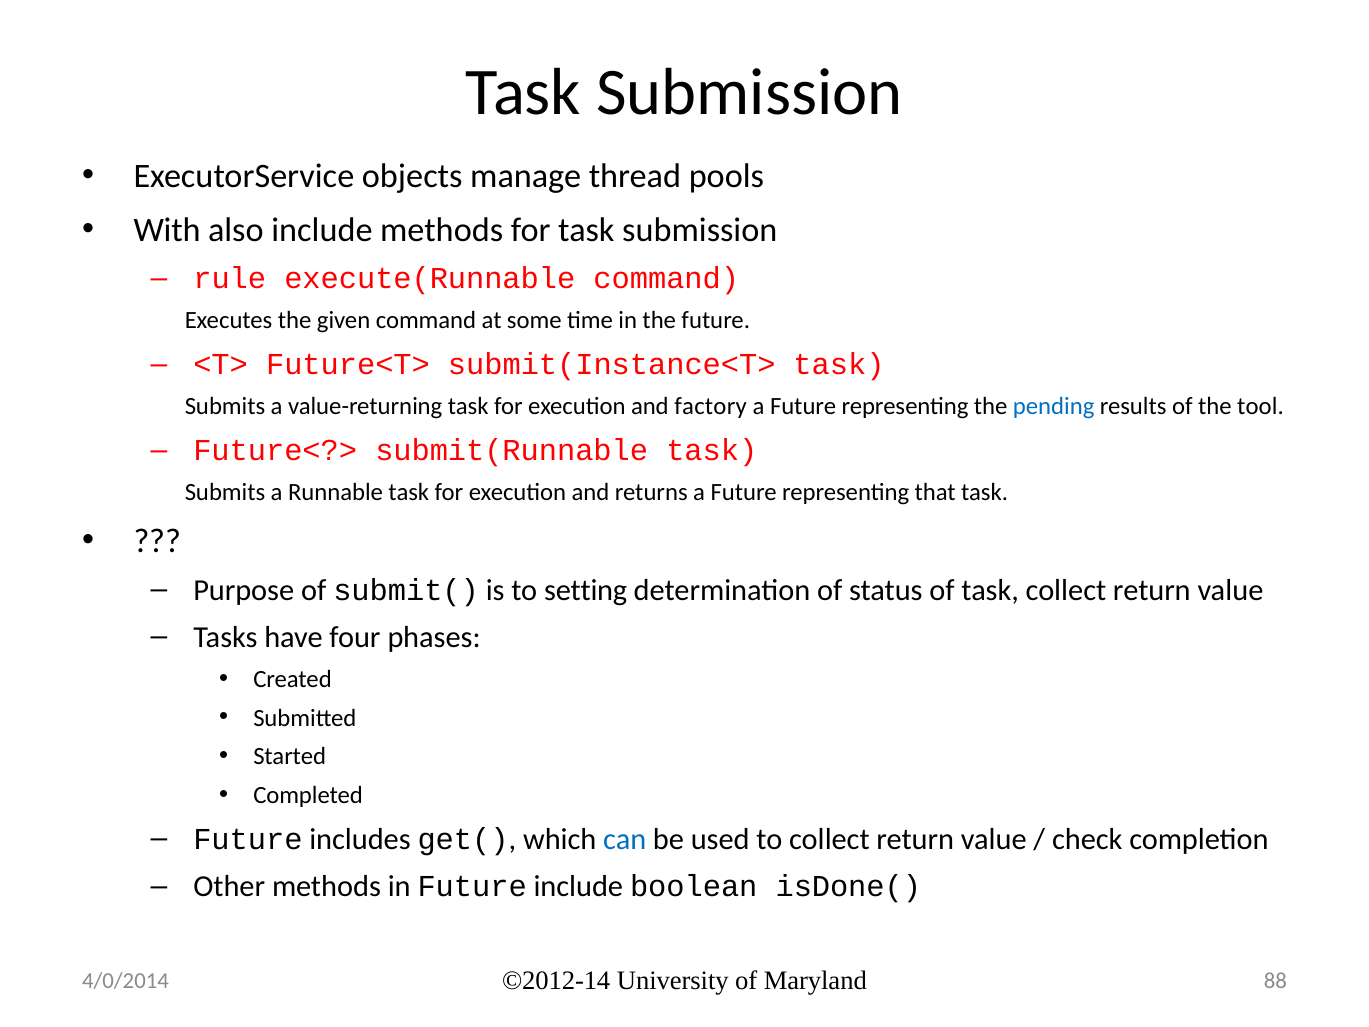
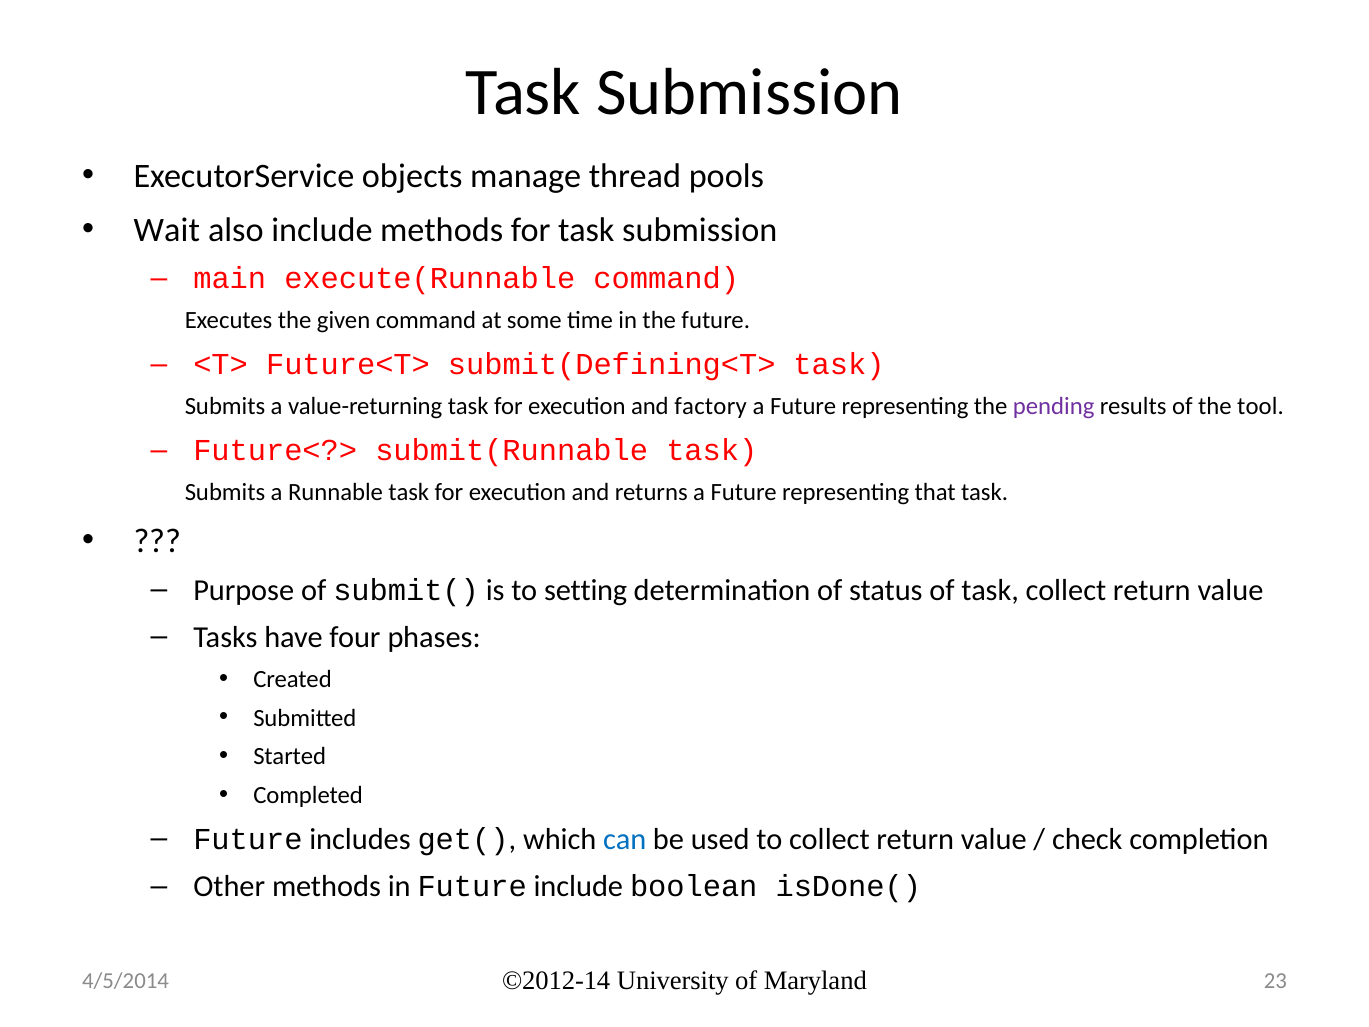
With: With -> Wait (167, 230)
rule: rule -> main (230, 279)
submit(Instance<T>: submit(Instance<T> -> submit(Defining<T> (612, 365)
pending colour: blue -> purple (1054, 407)
88: 88 -> 23 (1275, 980)
4/0/2014: 4/0/2014 -> 4/5/2014 (125, 981)
